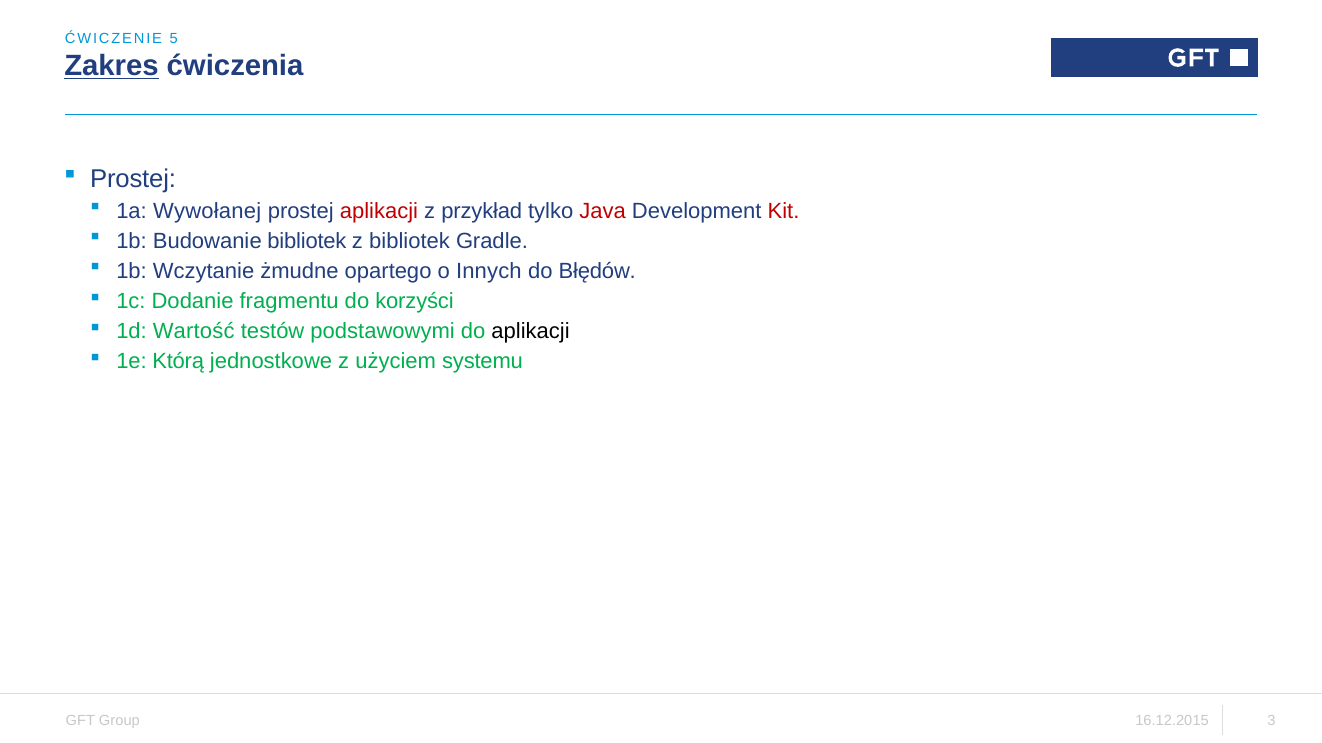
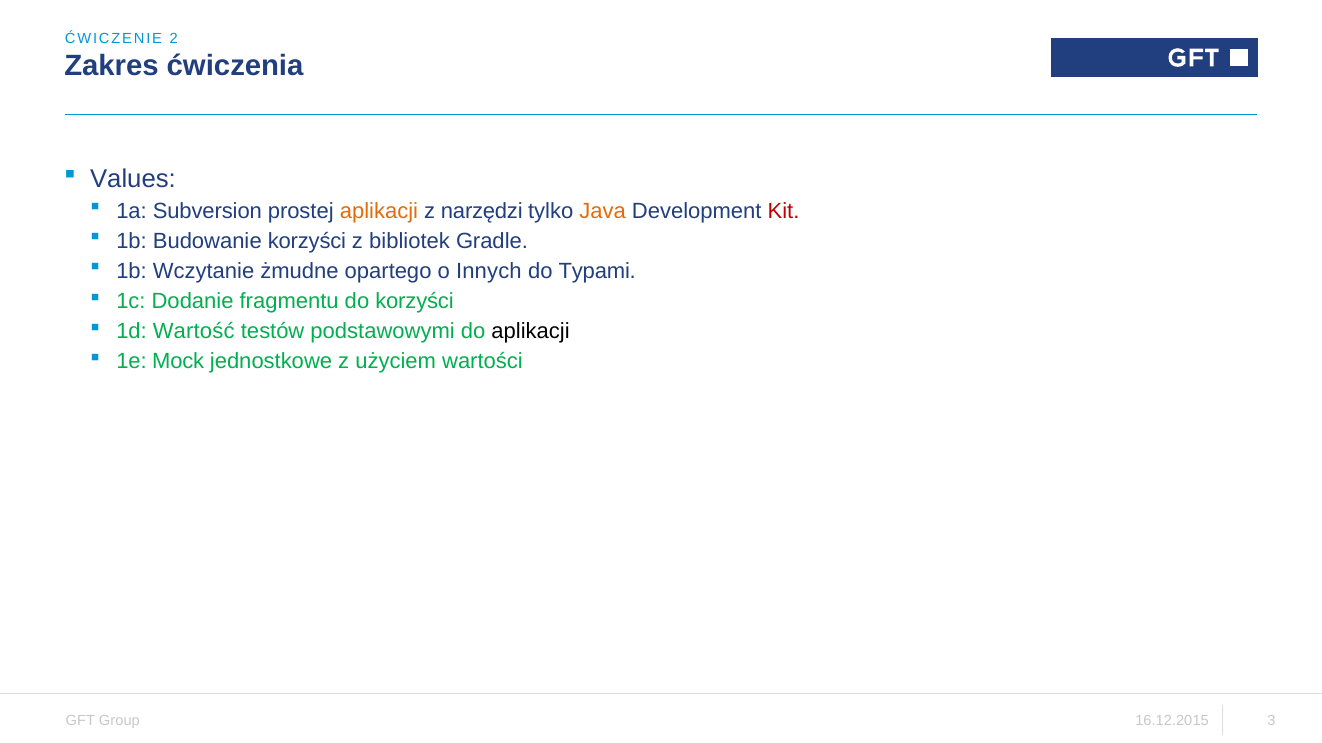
5: 5 -> 2 (174, 39)
Zakres underline: present -> none (111, 66)
Prostej: Prostej -> Values (133, 179)
Wywołanej: Wywołanej -> Subversion (207, 211)
aplikacji colour: red -> orange (379, 211)
przykład: przykład -> narzędzi (482, 211)
Java colour: red -> orange (603, 211)
Budowanie bibliotek: bibliotek -> korzyści (307, 241)
Błędów: Błędów -> Typami (597, 271)
Którą: Którą -> Mock (178, 362)
systemu: systemu -> wartości (482, 362)
